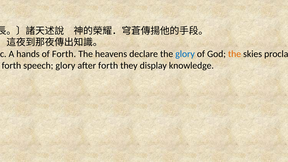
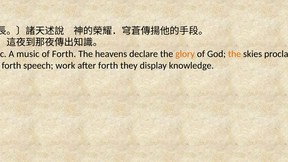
A hands: hands -> music (28, 54)
glory colour: blue -> orange (185, 54)
speech glory: glory -> work (65, 65)
